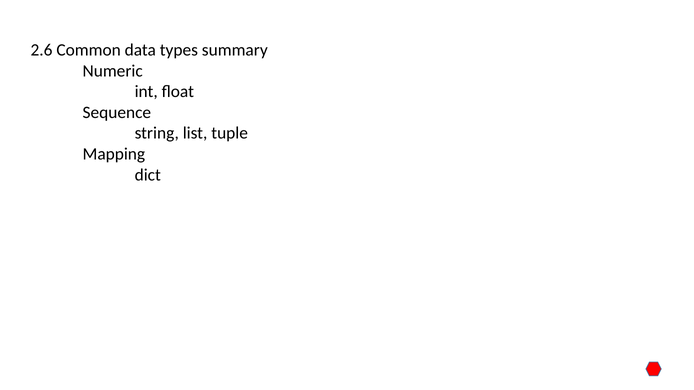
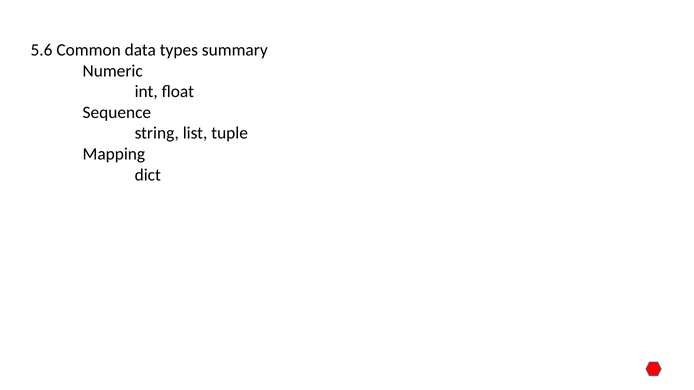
2.6: 2.6 -> 5.6 (42, 50)
